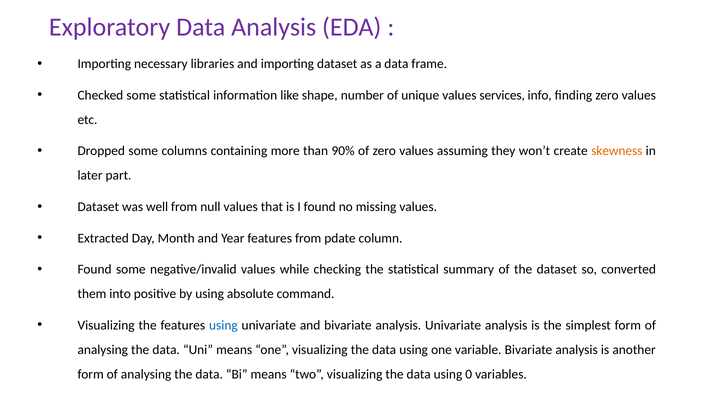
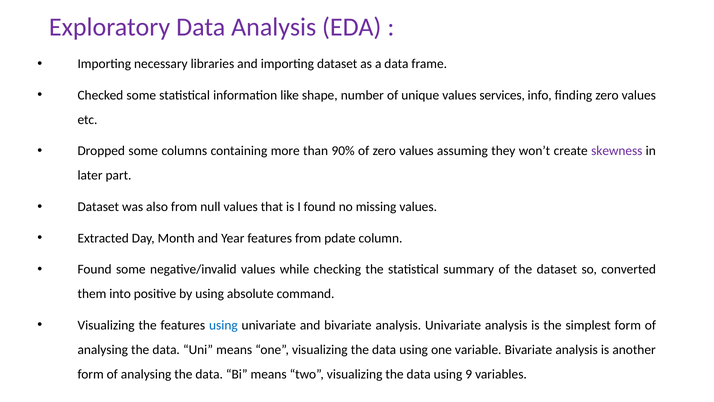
skewness colour: orange -> purple (617, 151)
well: well -> also (157, 207)
0: 0 -> 9 (469, 374)
